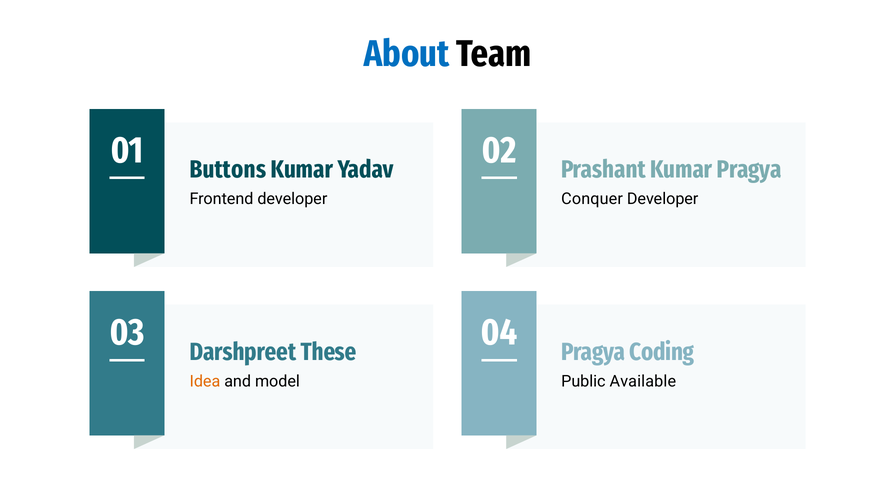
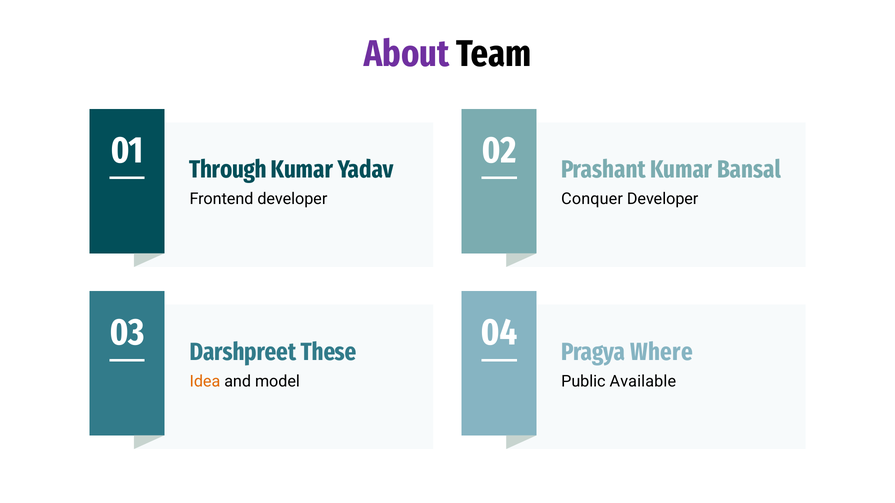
About colour: blue -> purple (406, 54)
Buttons: Buttons -> Through (228, 169)
Kumar Pragya: Pragya -> Bansal (749, 170)
Coding: Coding -> Where (662, 352)
